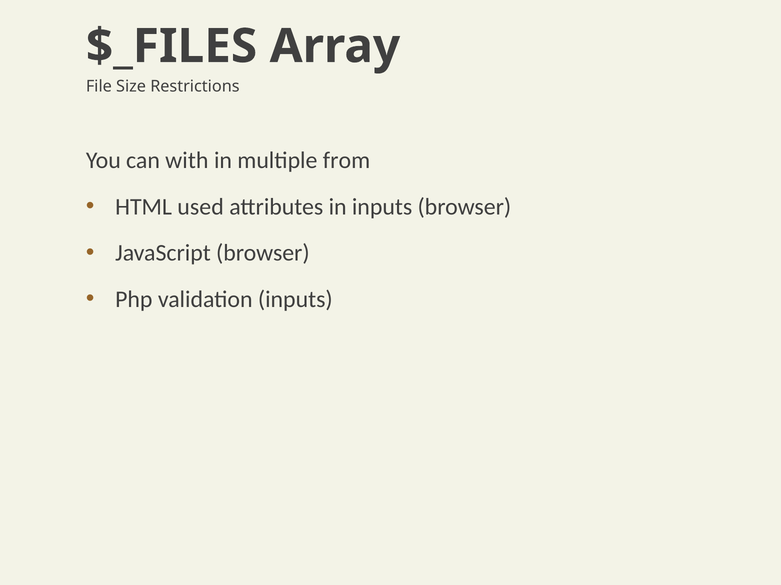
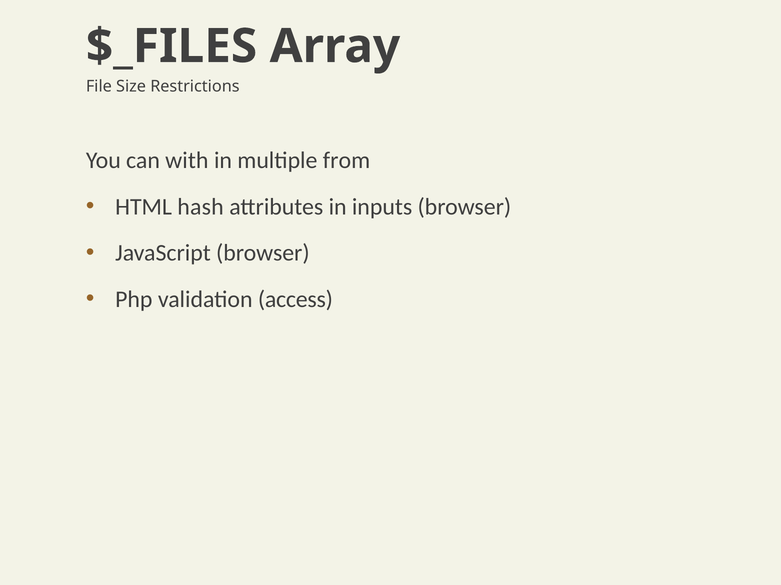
used: used -> hash (201, 207)
validation inputs: inputs -> access (295, 300)
